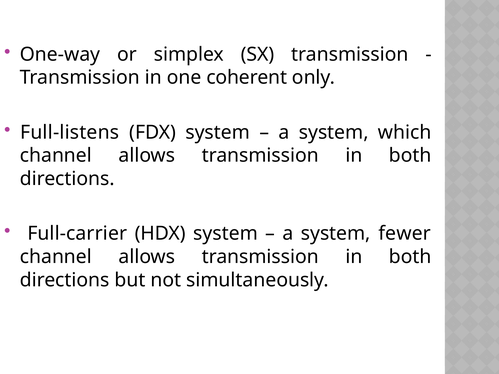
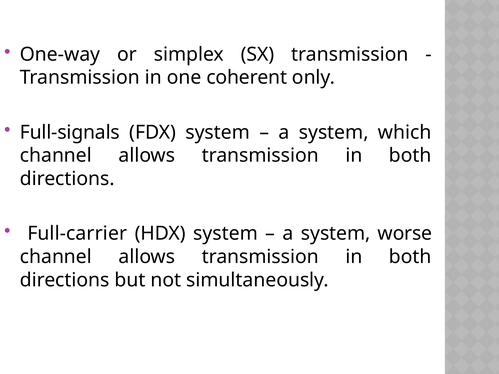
Full-listens: Full-listens -> Full-signals (70, 132)
fewer: fewer -> worse (405, 234)
